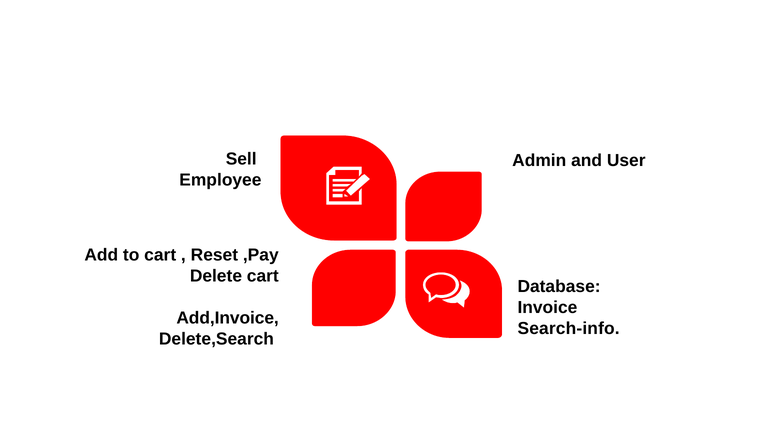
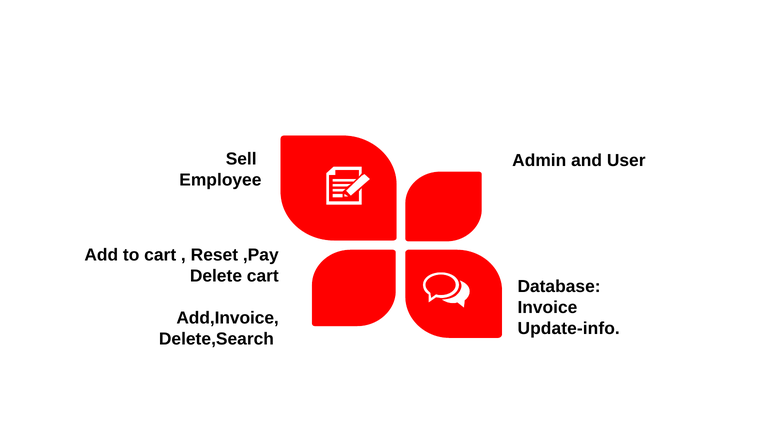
Search-info: Search-info -> Update-info (569, 328)
